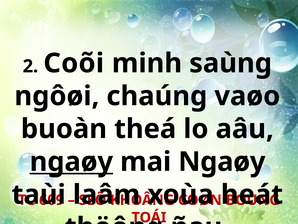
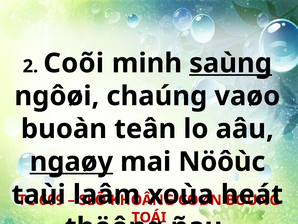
saùng underline: none -> present (231, 63)
theá: theá -> teân (145, 129)
mai Ngaøy: Ngaøy -> Nöôùc (222, 161)
